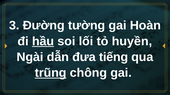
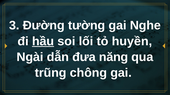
Hoàn: Hoàn -> Nghe (145, 26)
tiếng: tiếng -> năng (114, 57)
trũng underline: present -> none (51, 73)
